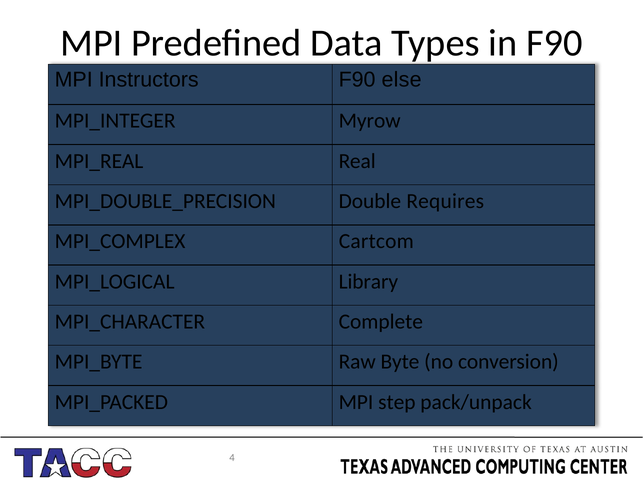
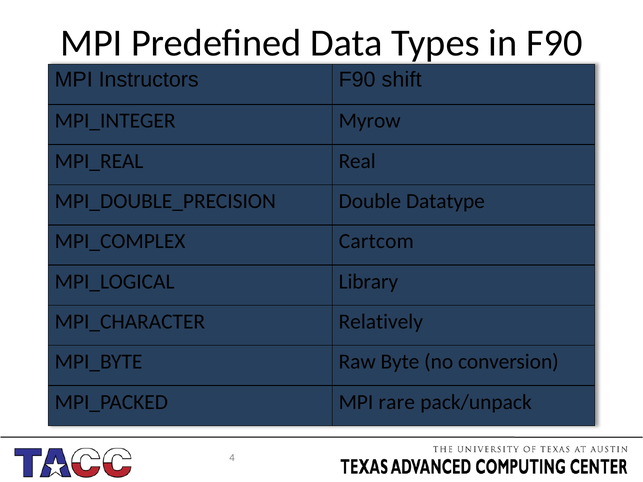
else: else -> shift (402, 80)
Requires: Requires -> Datatype (445, 201)
Complete: Complete -> Relatively (381, 322)
step: step -> rare (397, 402)
